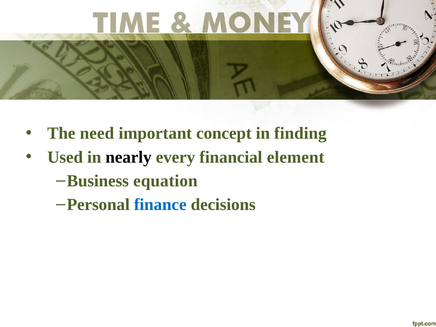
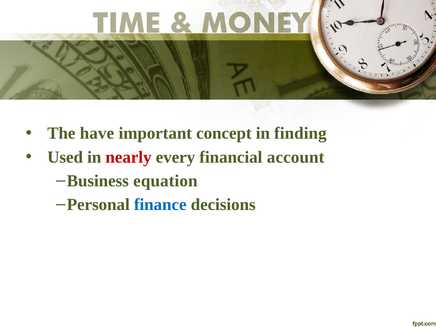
need: need -> have (97, 133)
nearly colour: black -> red (129, 157)
element: element -> account (296, 157)
